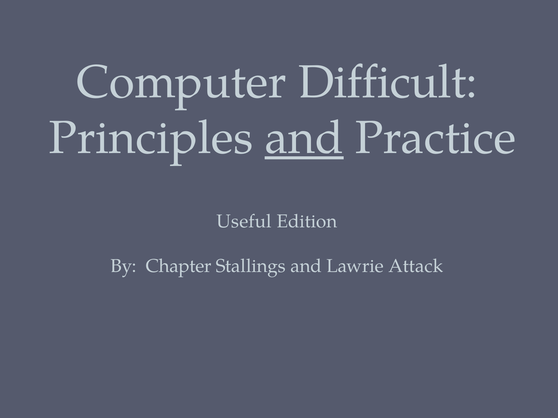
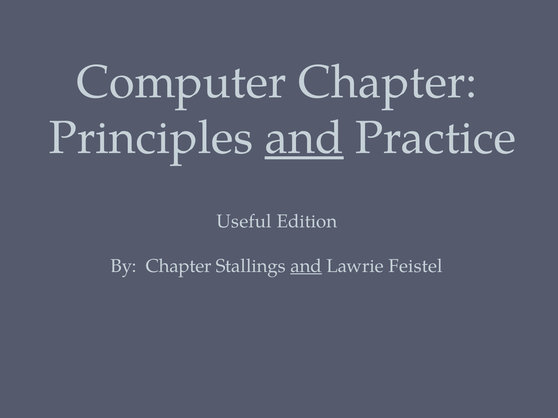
Computer Difficult: Difficult -> Chapter (388, 82)
and underline: none -> present (306, 266)
Attack: Attack -> Feistel (416, 266)
